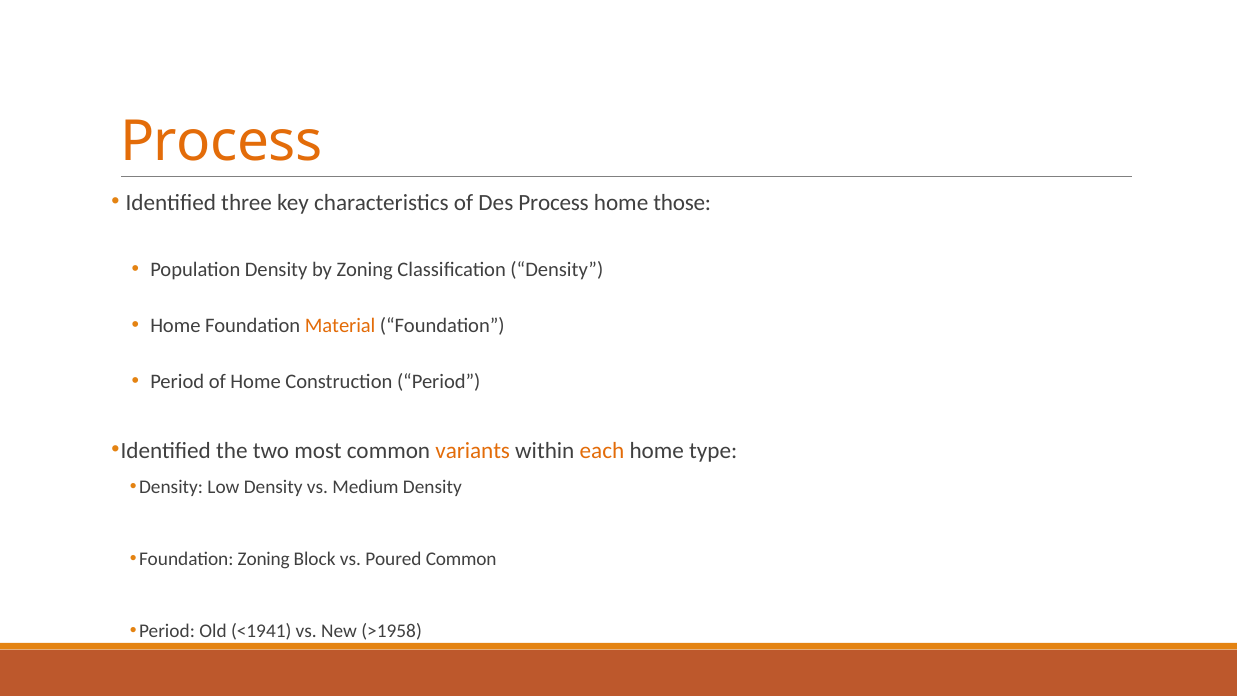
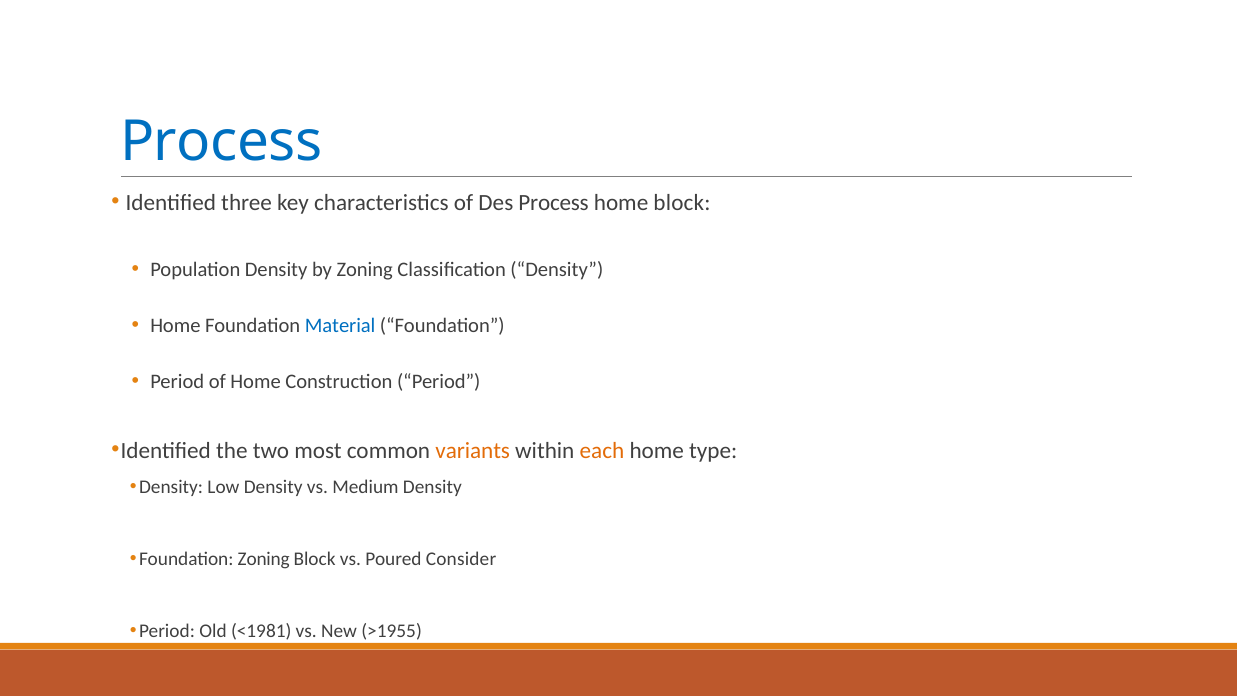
Process colour: orange -> blue (221, 141)
home those: those -> block (682, 202)
Material colour: orange -> blue (340, 326)
Poured Common: Common -> Consider (461, 559)
<1941: <1941 -> <1981 (261, 631)
>1958: >1958 -> >1955 (392, 631)
